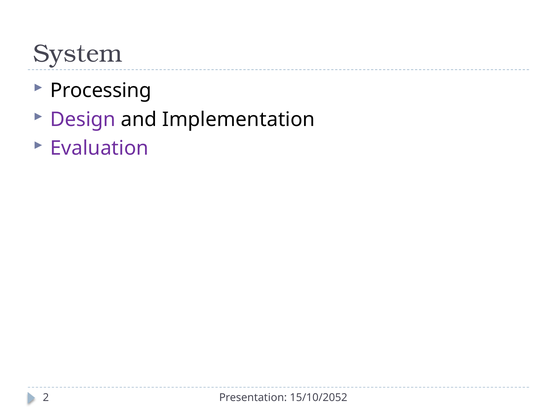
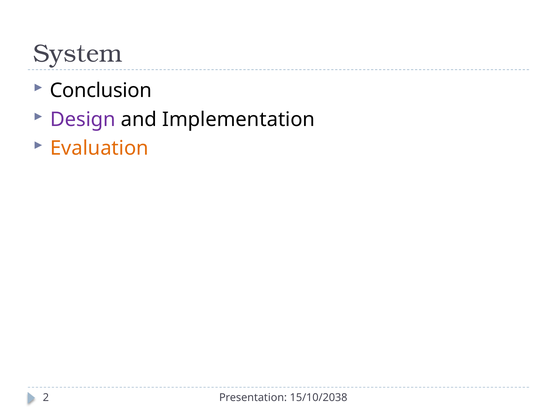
Processing: Processing -> Conclusion (101, 91)
Evaluation colour: purple -> orange (99, 148)
15/10/2052: 15/10/2052 -> 15/10/2038 (319, 397)
